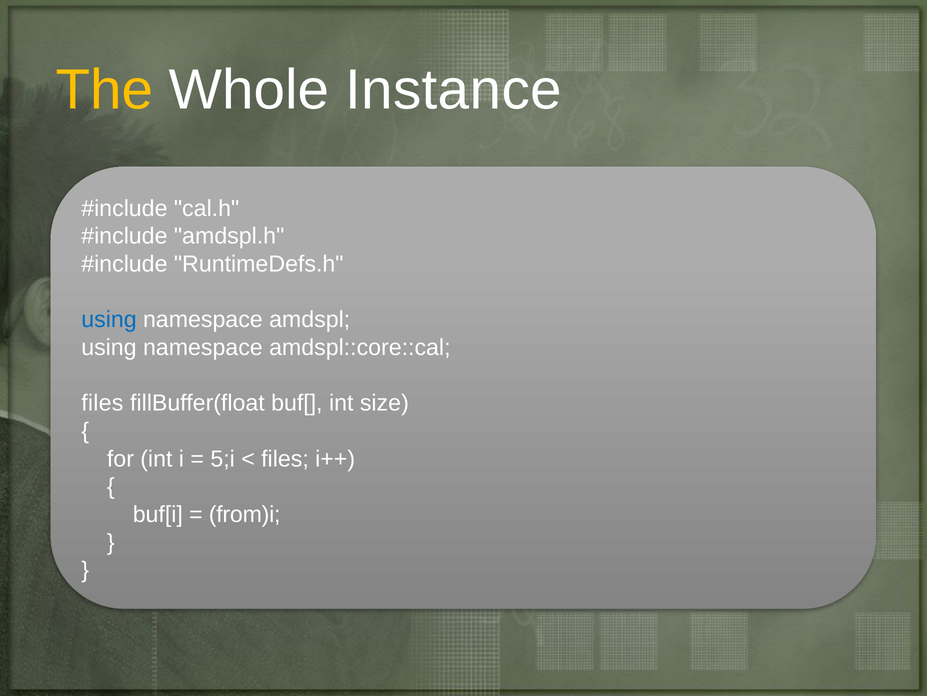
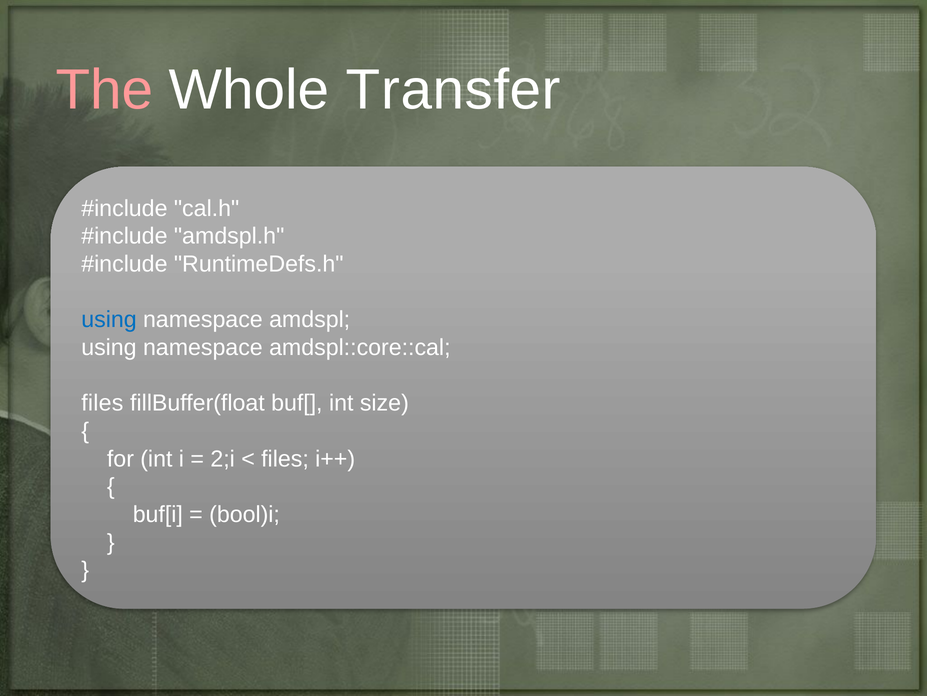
The colour: yellow -> pink (104, 90)
Instance: Instance -> Transfer (453, 90)
5;i: 5;i -> 2;i (223, 458)
from)i: from)i -> bool)i (245, 514)
